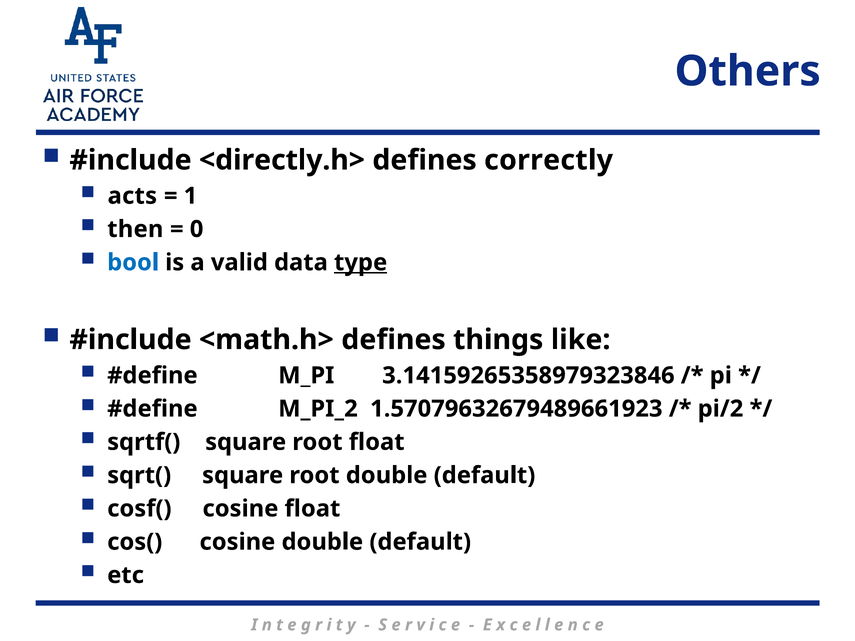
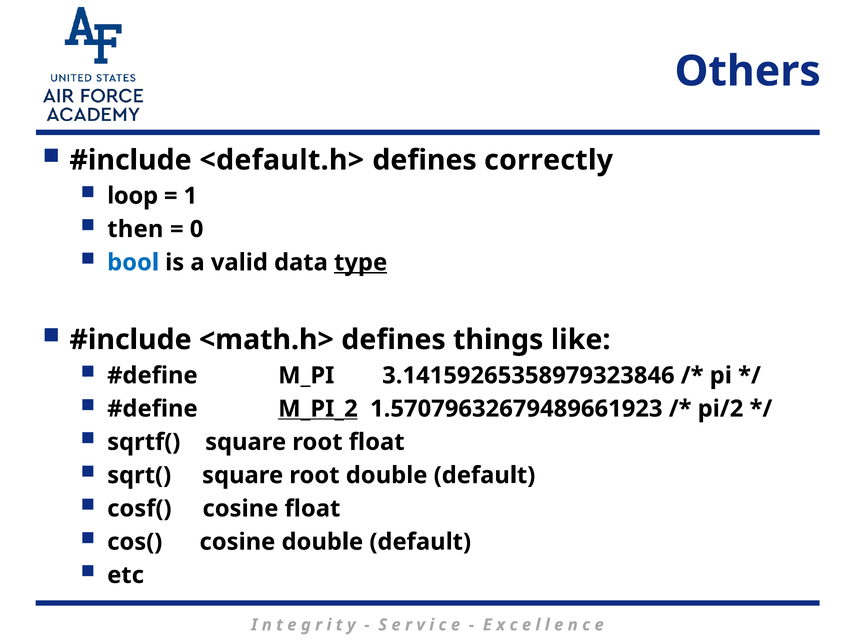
<directly.h>: <directly.h> -> <default.h> (282, 160)
acts: acts -> loop (133, 196)
M_PI_2 underline: none -> present (318, 409)
